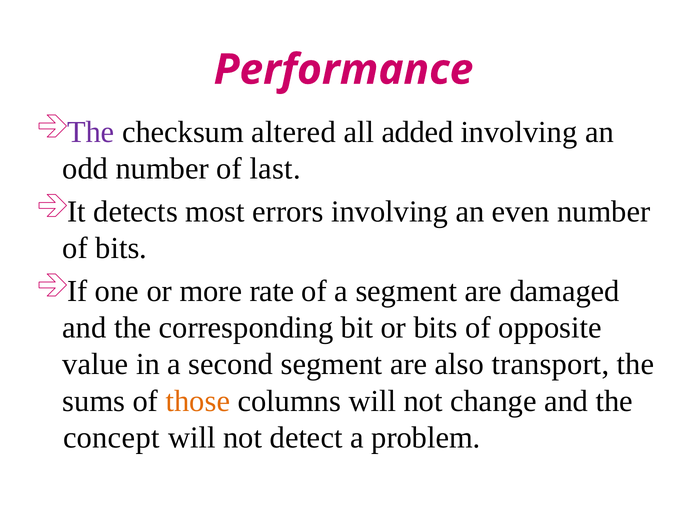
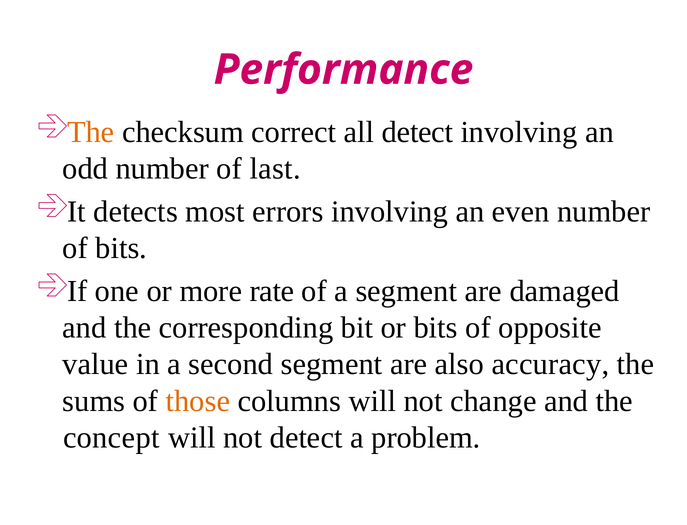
The colour: purple -> orange (91, 132)
altered: altered -> correct (294, 132)
all added: added -> detect (417, 132)
transport: transport -> accuracy (550, 364)
